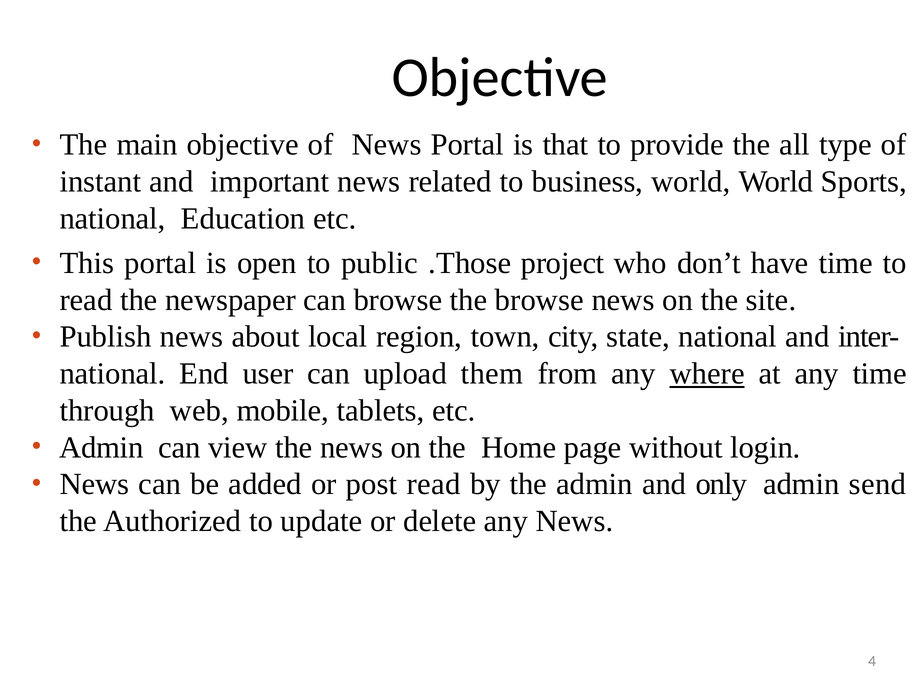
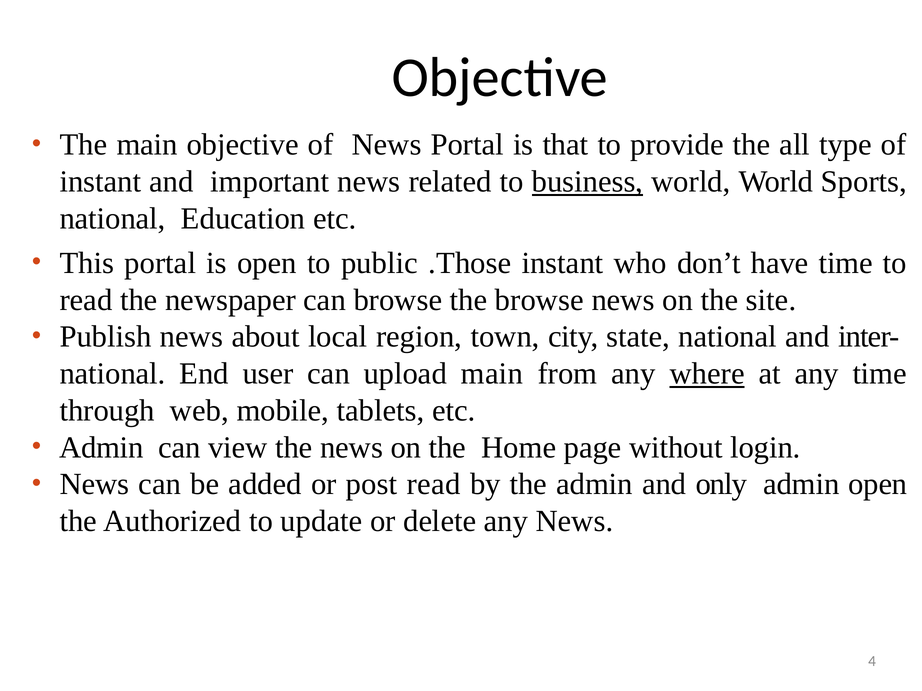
business underline: none -> present (587, 182)
.Those project: project -> instant (563, 263)
upload them: them -> main (492, 374)
admin send: send -> open (878, 485)
